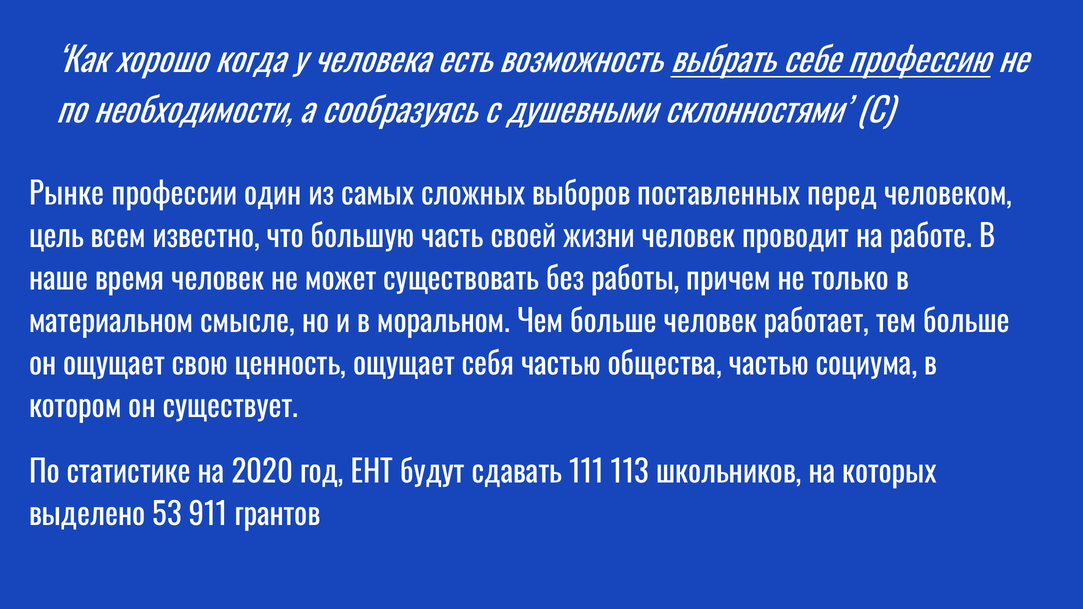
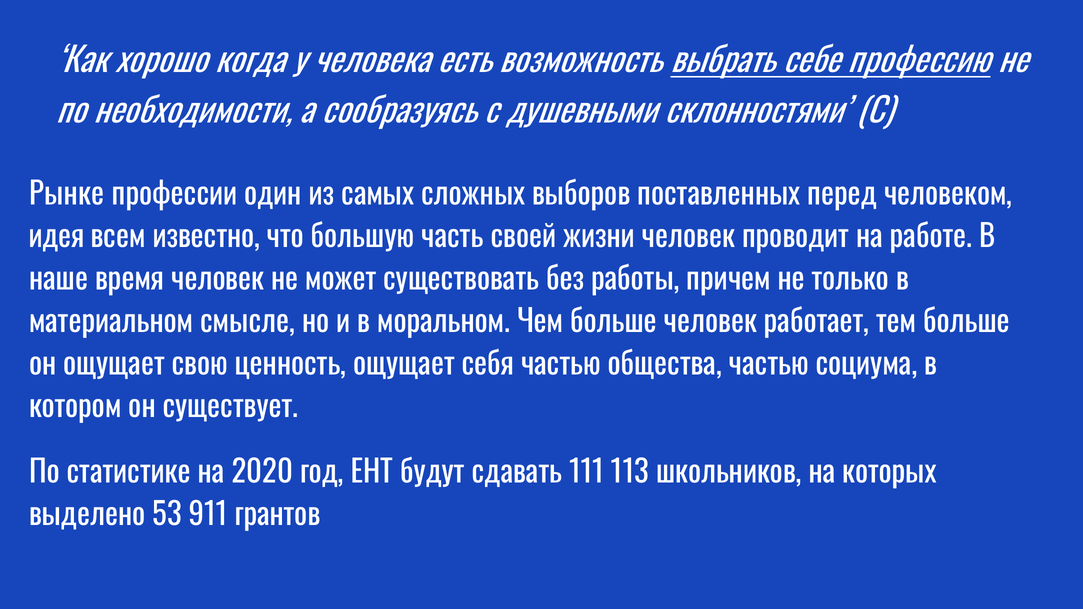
цель: цель -> идея (57, 237)
